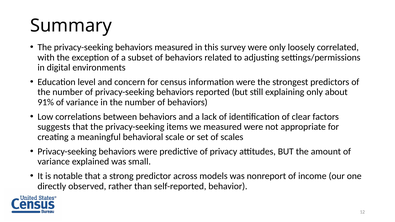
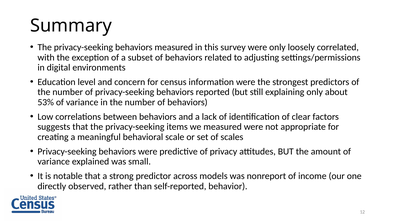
91%: 91% -> 53% (46, 102)
